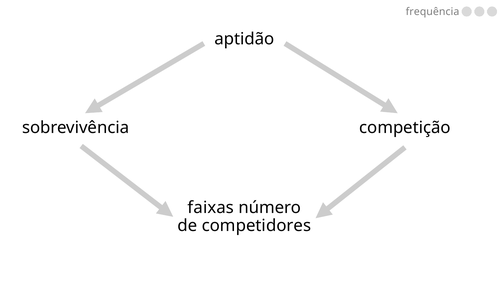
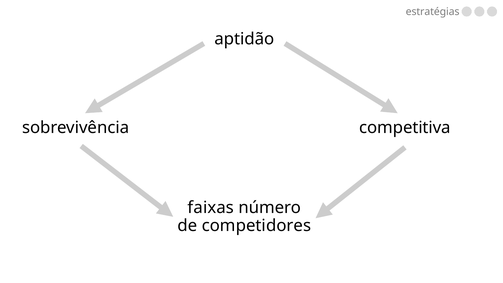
frequência: frequência -> estratégias (433, 12)
competição: competição -> competitiva (405, 128)
